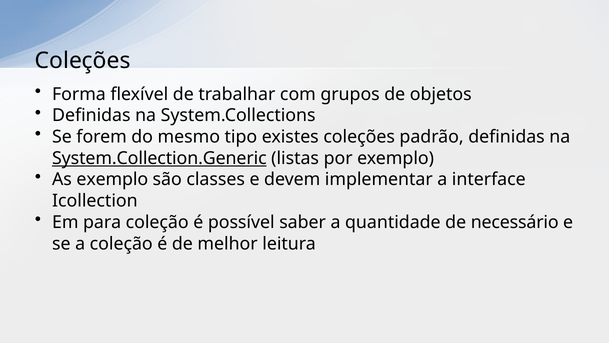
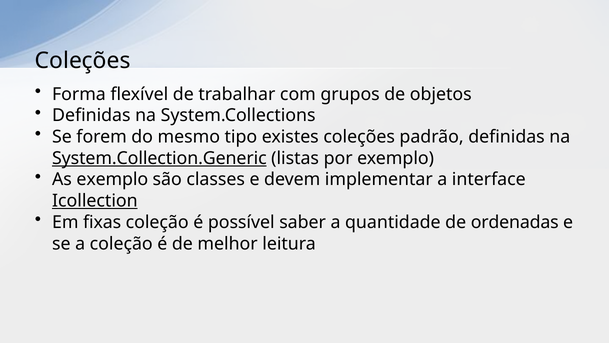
Icollection underline: none -> present (95, 201)
para: para -> fixas (102, 222)
necessário: necessário -> ordenadas (515, 222)
